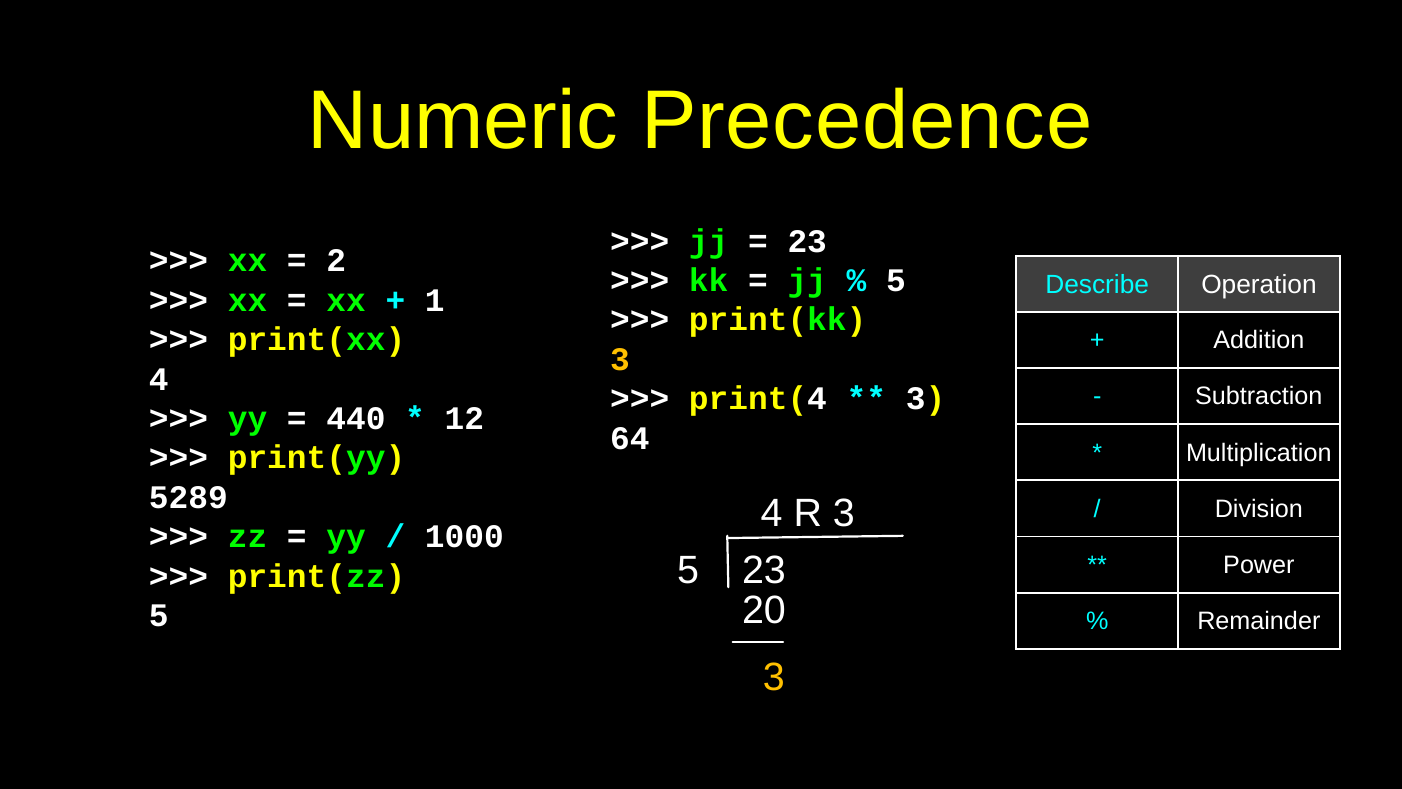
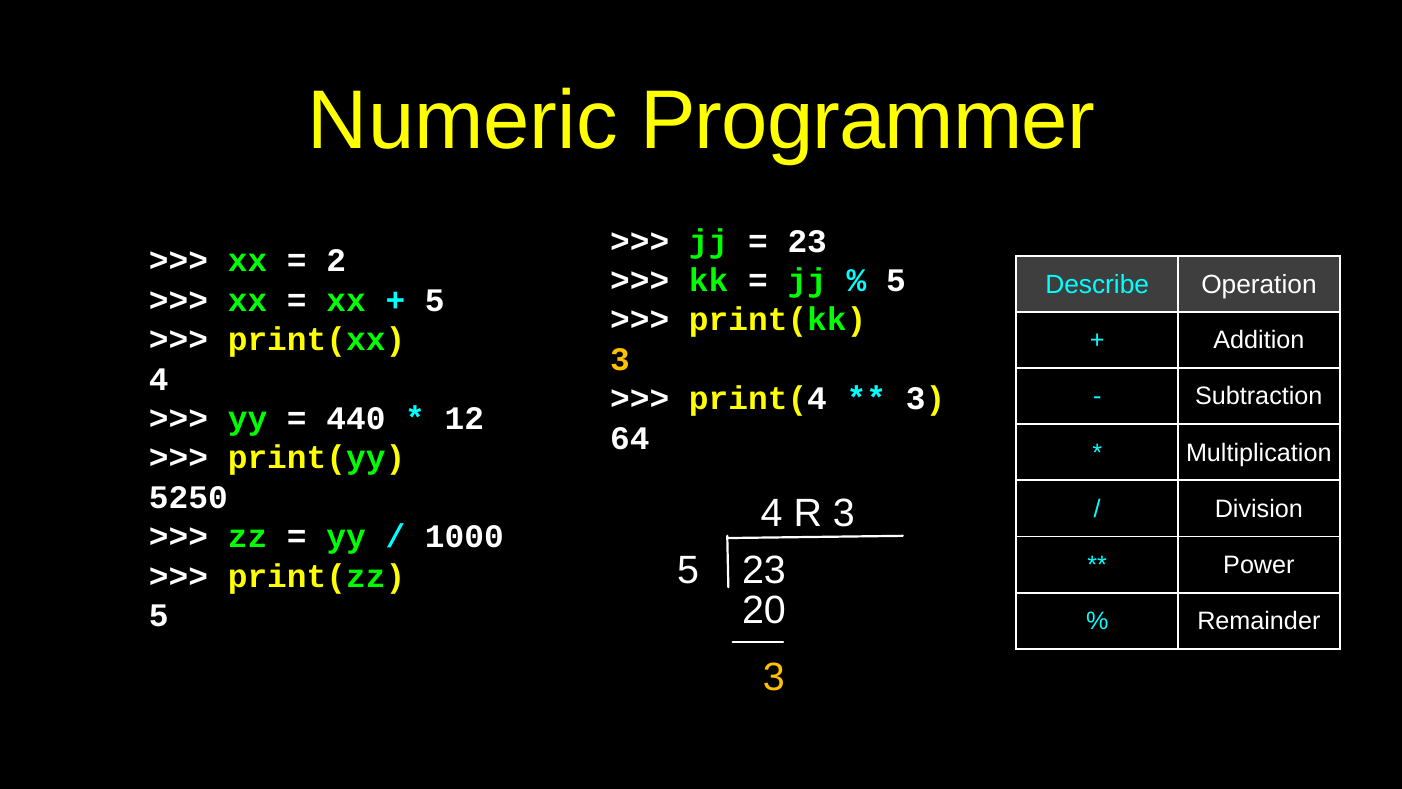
Precedence: Precedence -> Programmer (868, 121)
1: 1 -> 5 (435, 300)
5289: 5289 -> 5250 (188, 497)
